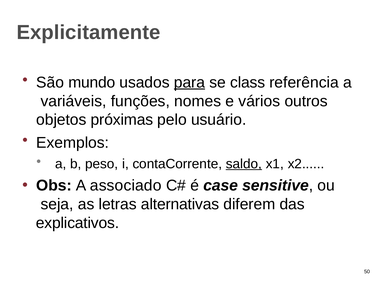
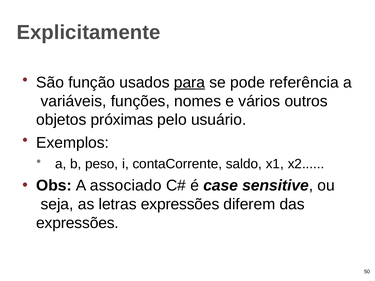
mundo: mundo -> função (92, 82)
class: class -> pode (248, 82)
saldo underline: present -> none (244, 164)
letras alternativas: alternativas -> expressões (180, 204)
explicativos: explicativos -> expressões (78, 223)
